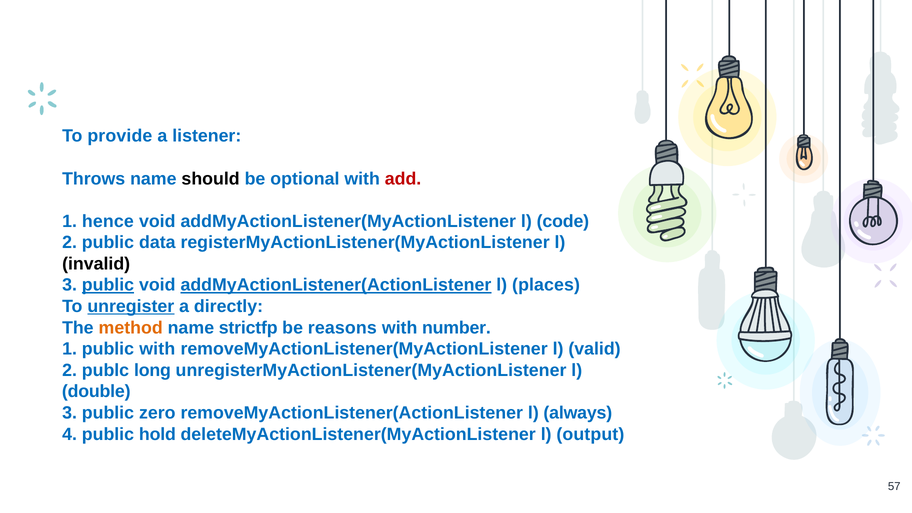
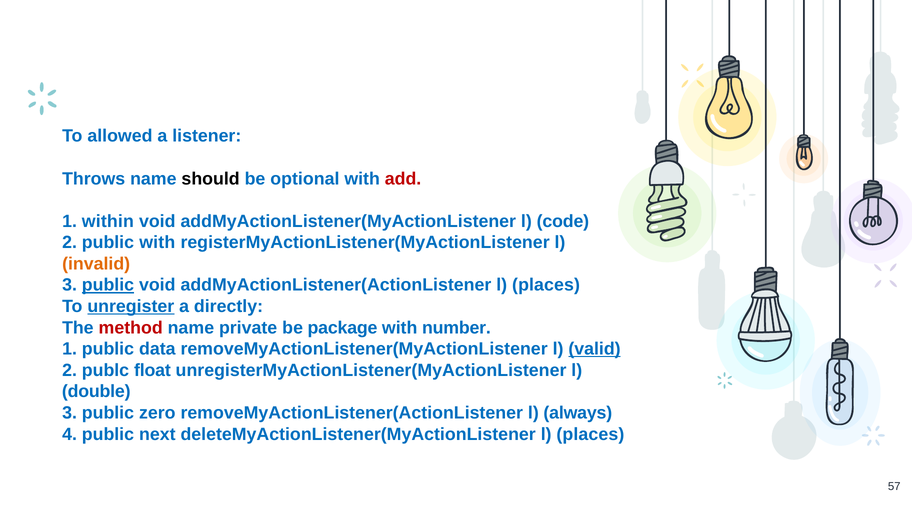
provide: provide -> allowed (120, 136)
hence: hence -> within (108, 221)
public data: data -> with (157, 243)
invalid colour: black -> orange (96, 264)
addMyActionListener(ActionListener underline: present -> none (336, 285)
method colour: orange -> red (131, 328)
strictfp: strictfp -> private (248, 328)
reasons: reasons -> package (342, 328)
public with: with -> data (157, 349)
valid underline: none -> present (595, 349)
long: long -> float (152, 370)
hold: hold -> next (157, 434)
deleteMyActionListener(MyActionListener l output: output -> places (590, 434)
